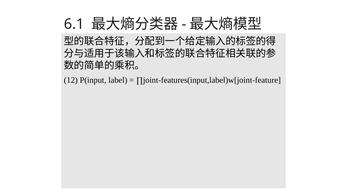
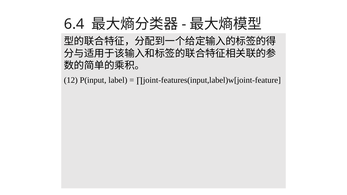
6.1: 6.1 -> 6.4 (74, 24)
